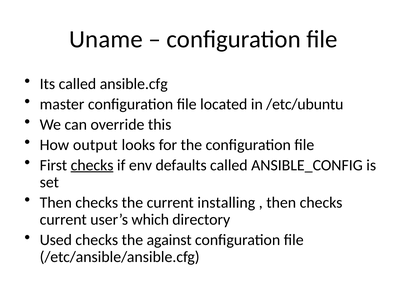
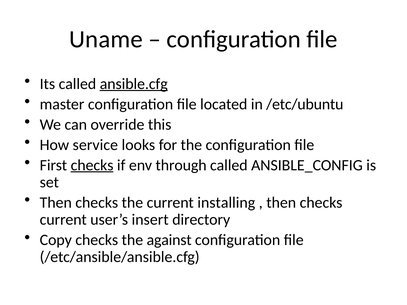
ansible.cfg underline: none -> present (134, 84)
output: output -> service (95, 145)
defaults: defaults -> through (181, 165)
which: which -> insert (150, 220)
Used: Used -> Copy (56, 240)
